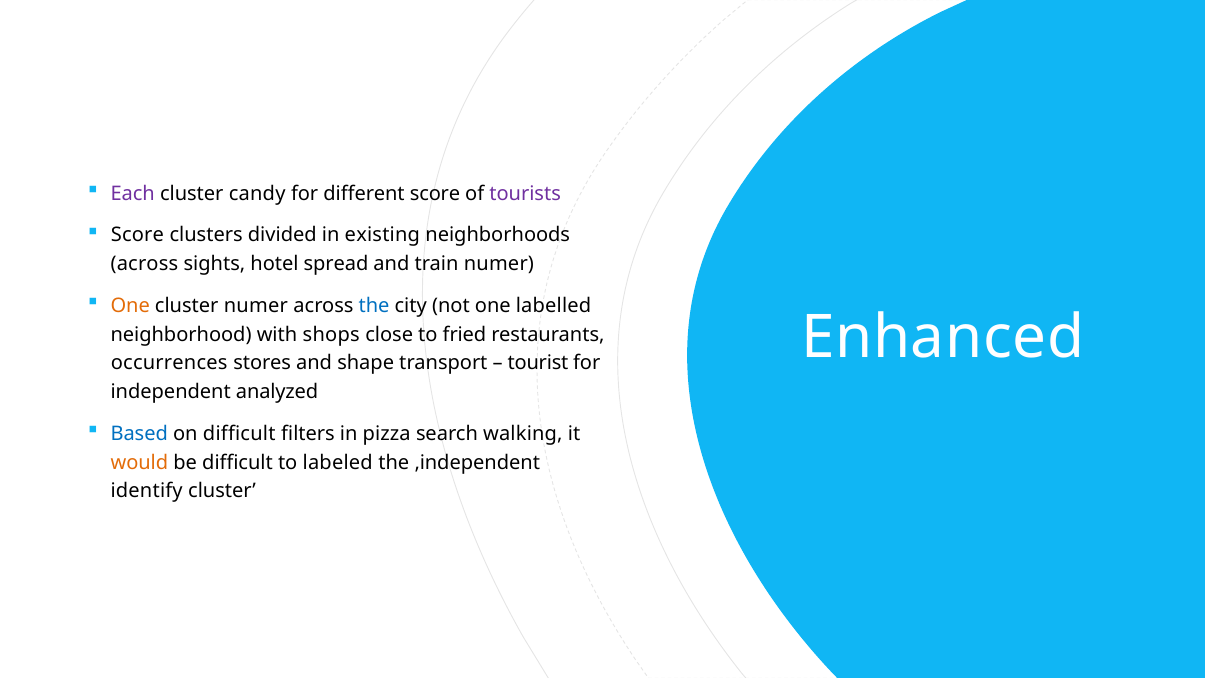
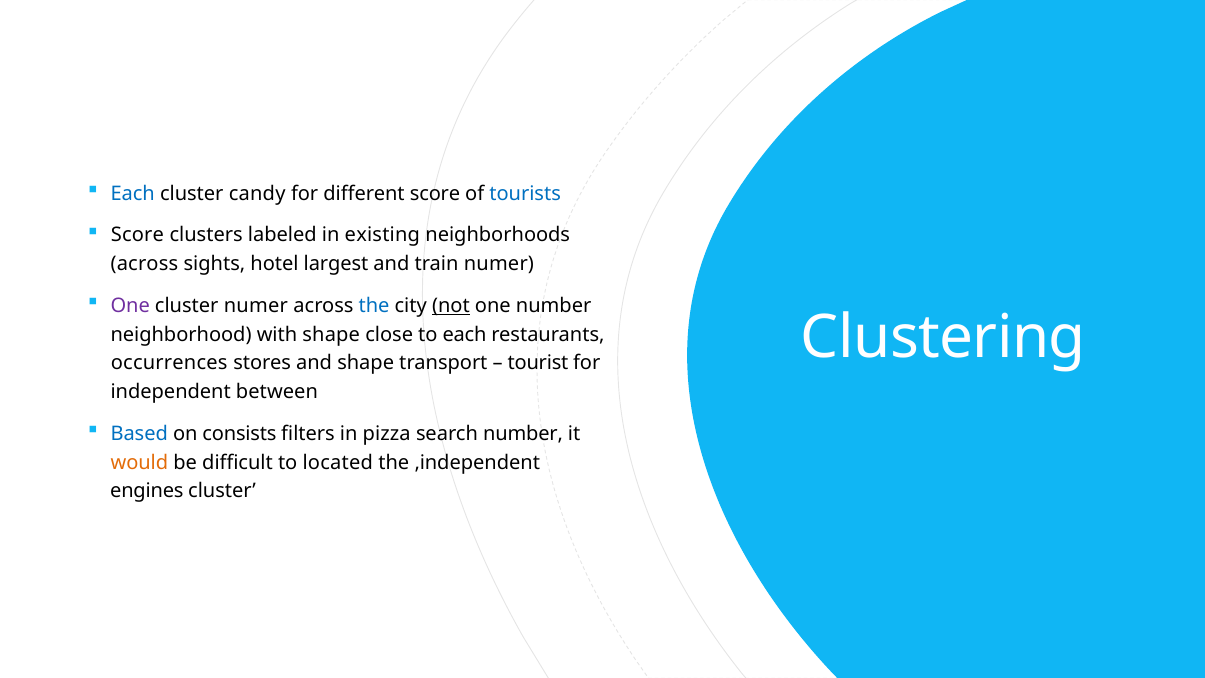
Each colour: purple -> blue (133, 194)
tourists colour: purple -> blue (525, 194)
divided: divided -> labeled (282, 235)
spread: spread -> largest (336, 264)
One colour: orange -> purple (130, 306)
not underline: none -> present (451, 306)
one labelled: labelled -> number (554, 306)
Enhanced: Enhanced -> Clustering (943, 337)
with shops: shops -> shape (331, 334)
to fried: fried -> each (465, 334)
analyzed: analyzed -> between (277, 392)
on difficult: difficult -> consists (239, 434)
search walking: walking -> number (523, 434)
labeled: labeled -> located (338, 462)
identify: identify -> engines (147, 491)
